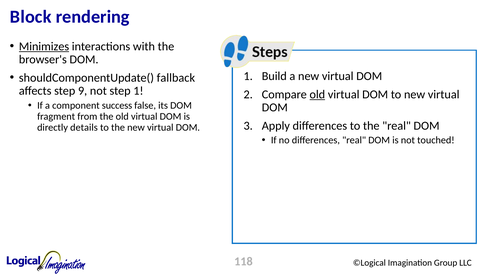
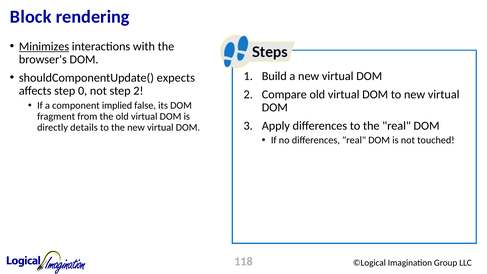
fallback: fallback -> expects (176, 78)
9: 9 -> 0 (83, 91)
step 1: 1 -> 2 (138, 91)
old underline: present -> none (317, 94)
success: success -> implied (117, 105)
